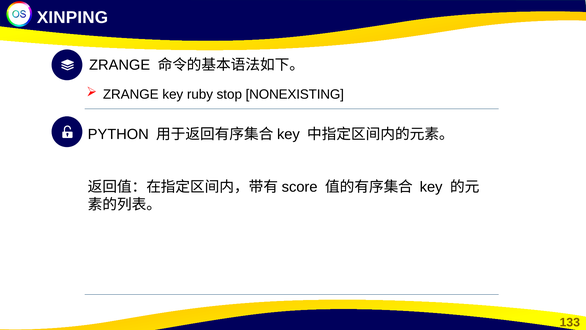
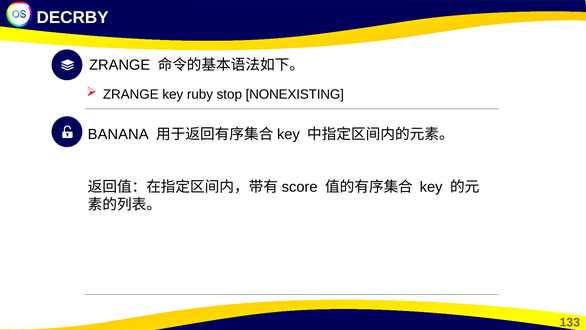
XINPING: XINPING -> DECRBY (73, 17)
PYTHON: PYTHON -> BANANA (118, 134)
